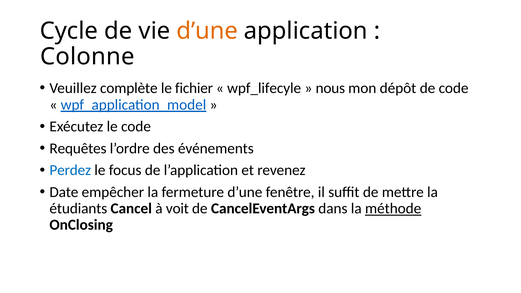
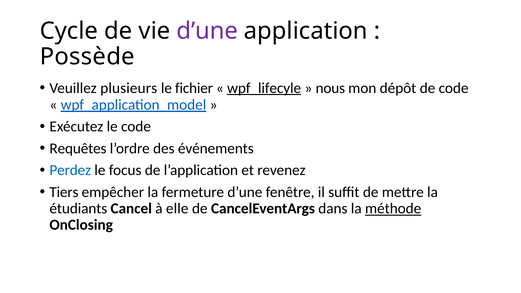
d’une colour: orange -> purple (207, 31)
Colonne: Colonne -> Possède (87, 57)
complète: complète -> plusieurs (129, 88)
wpf_lifecyle underline: none -> present (264, 88)
Date: Date -> Tiers (64, 192)
voit: voit -> elle (177, 209)
